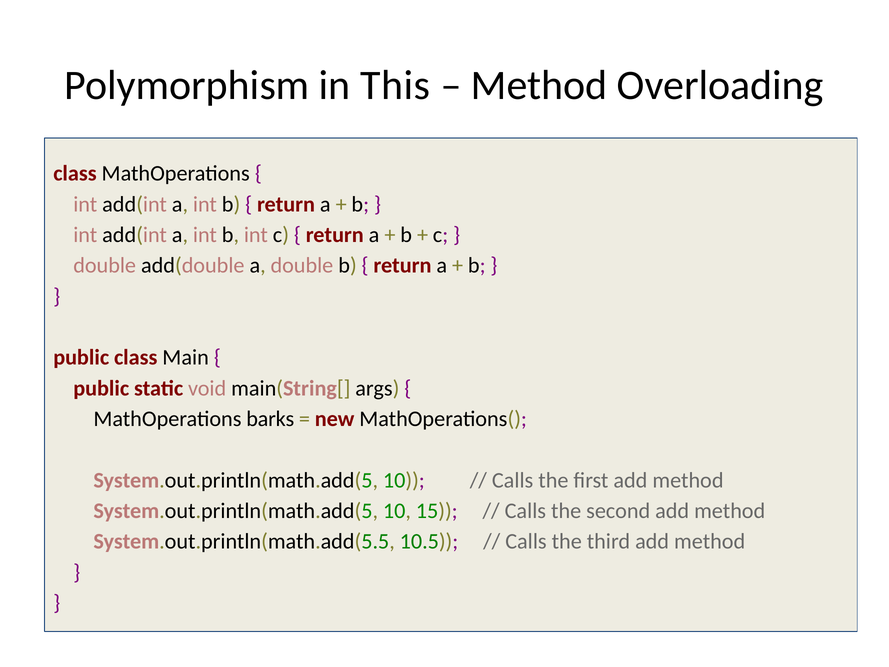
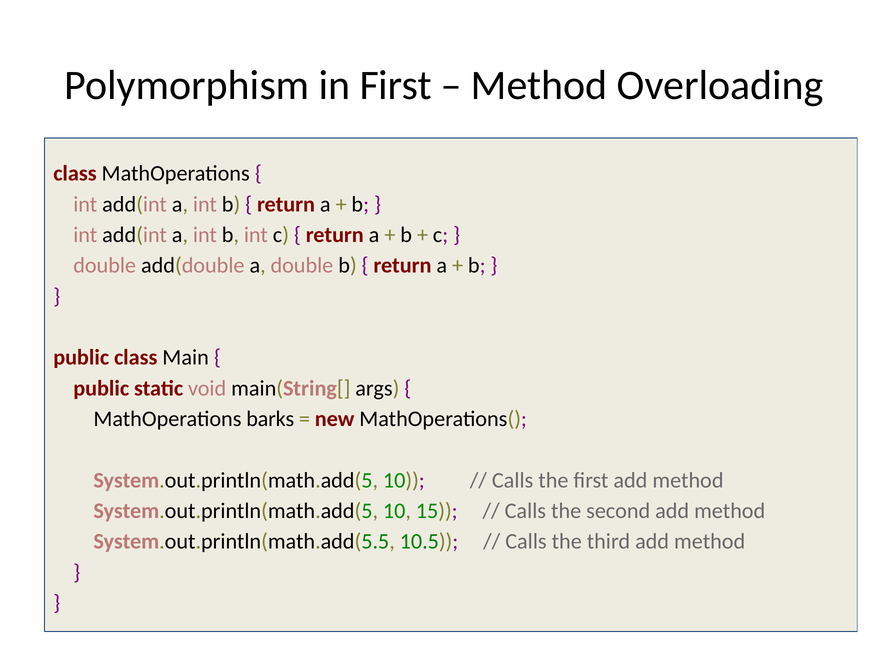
in This: This -> First (396, 85)
